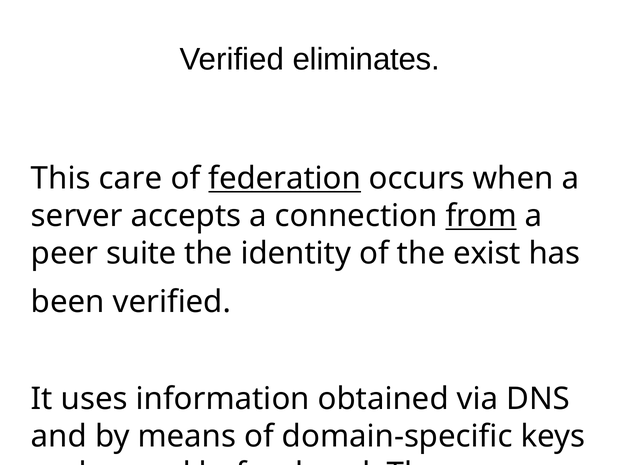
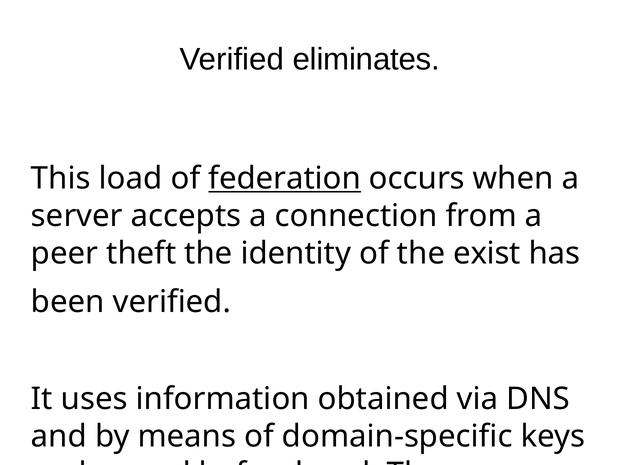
care: care -> load (131, 178)
from underline: present -> none (481, 216)
suite: suite -> theft (141, 253)
